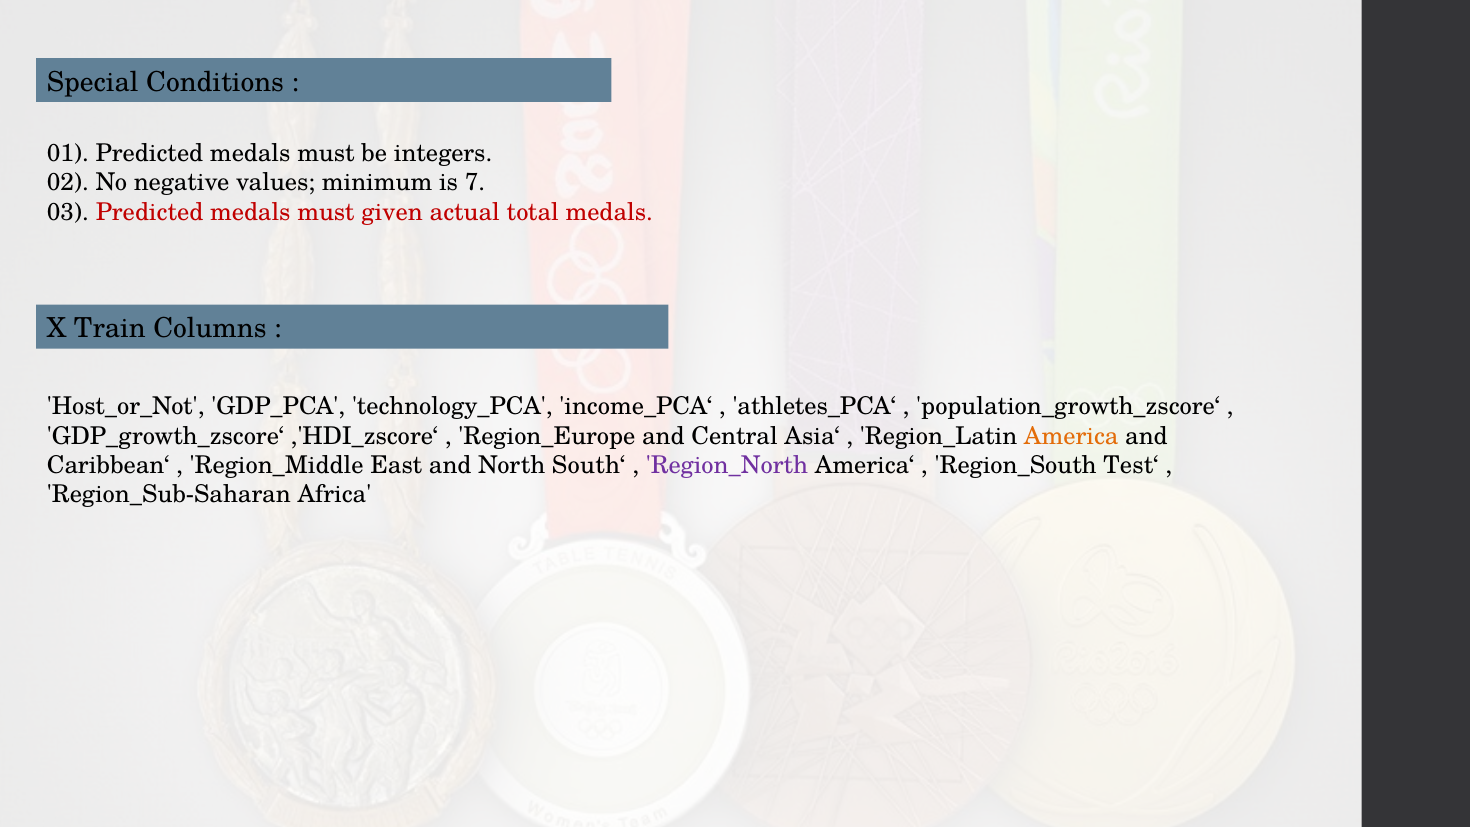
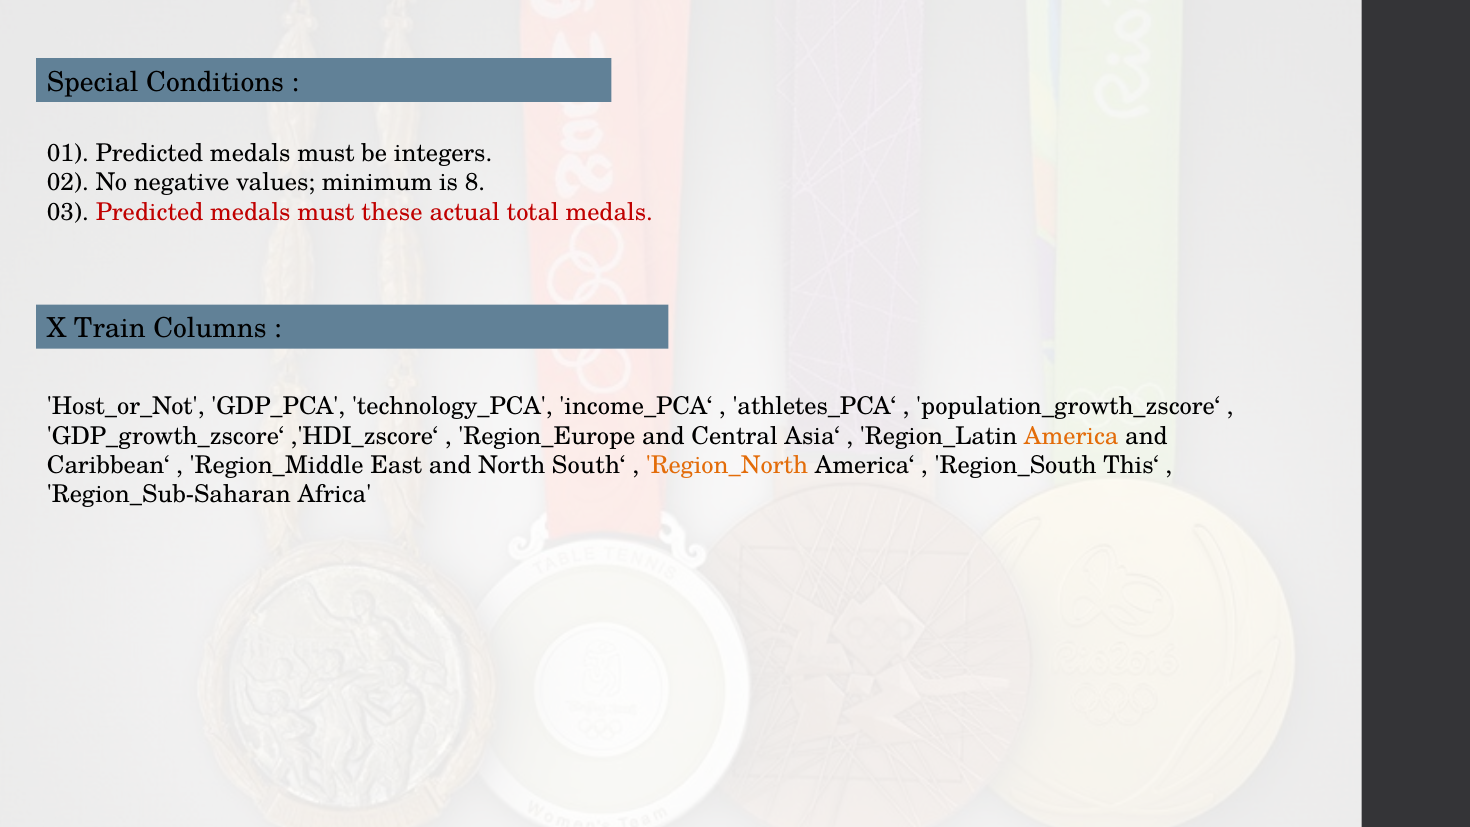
7: 7 -> 8 (475, 183)
given: given -> these (392, 212)
Region_North colour: purple -> orange (727, 465)
Test‘: Test‘ -> This‘ (1131, 465)
